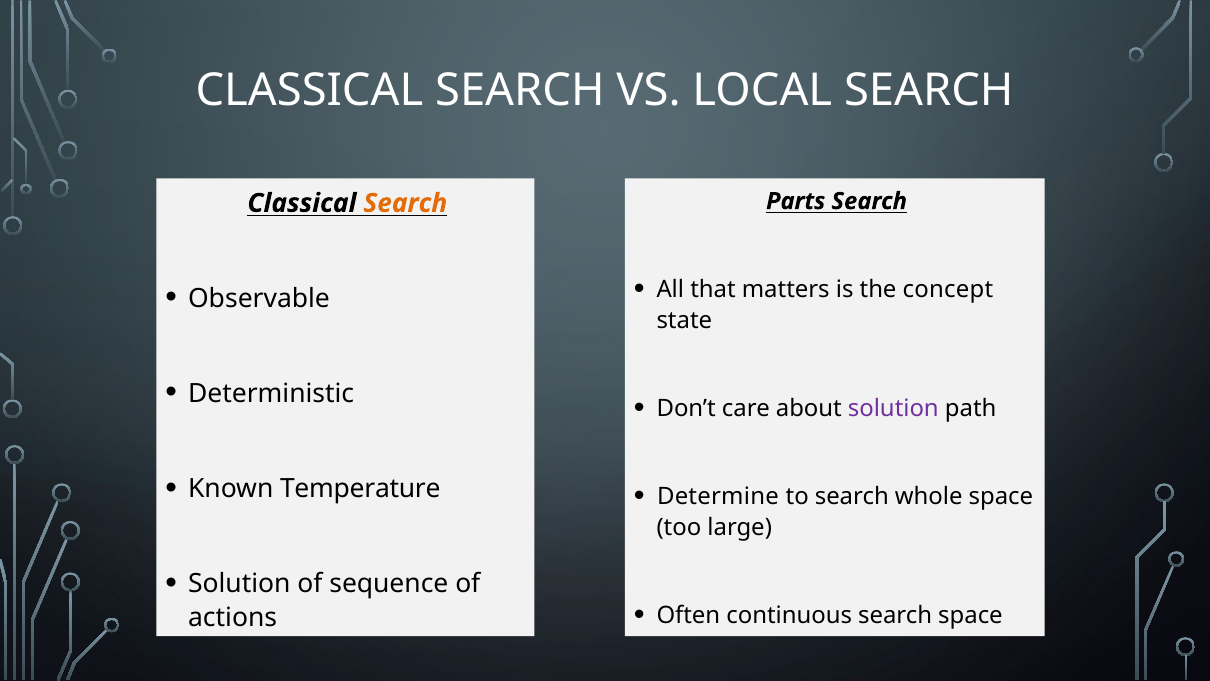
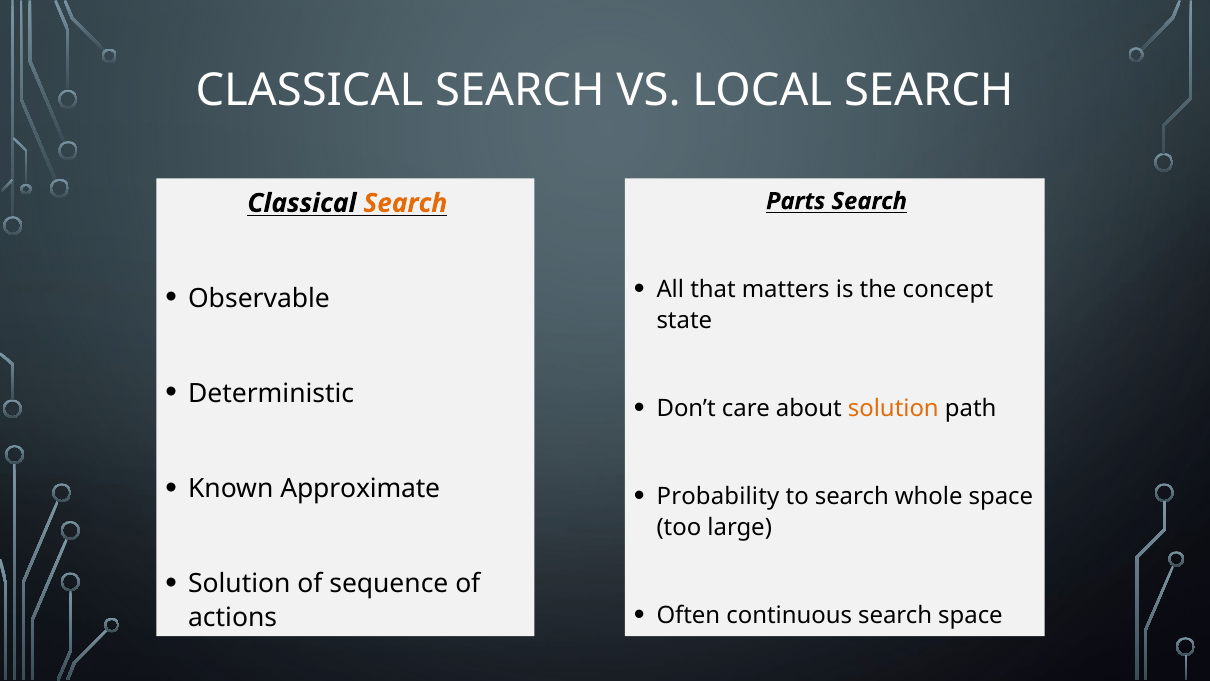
solution colour: purple -> orange (893, 408)
Temperature: Temperature -> Approximate (360, 488)
Determine: Determine -> Probability (718, 496)
